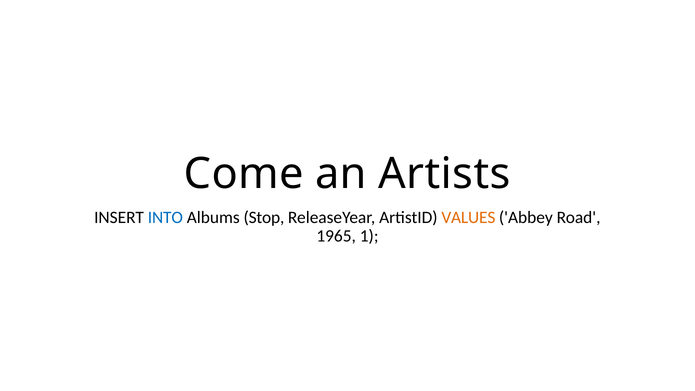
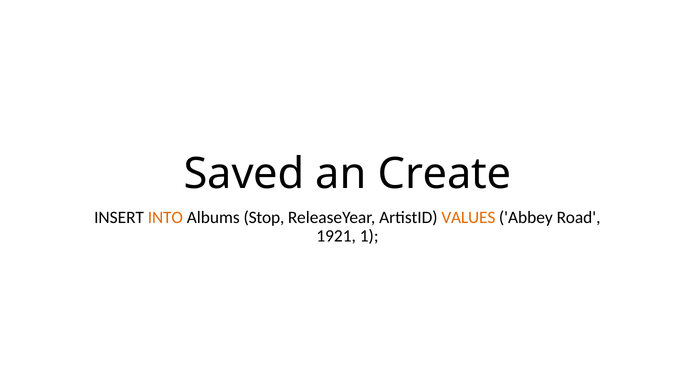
Come: Come -> Saved (244, 174)
Artists: Artists -> Create (445, 174)
INTO colour: blue -> orange (165, 217)
1965: 1965 -> 1921 (336, 236)
